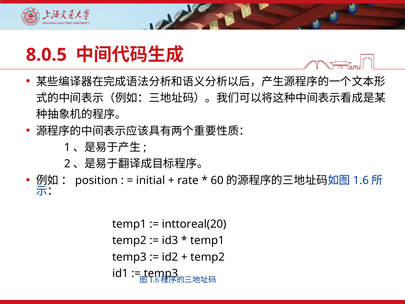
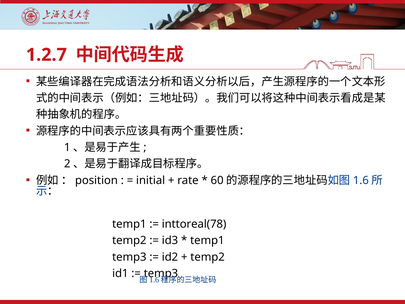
8.0.5: 8.0.5 -> 1.2.7 (46, 55)
inttoreal(20: inttoreal(20 -> inttoreal(78 (194, 224)
